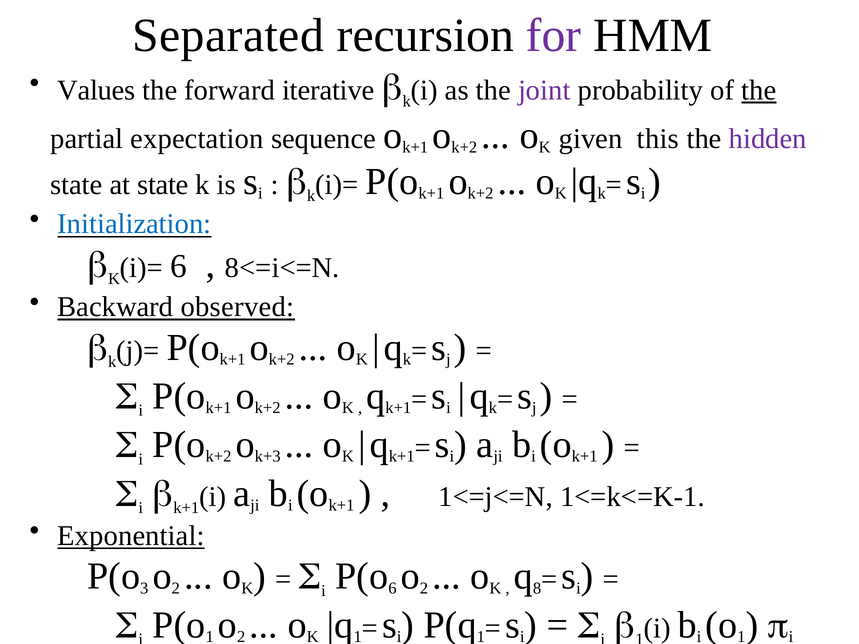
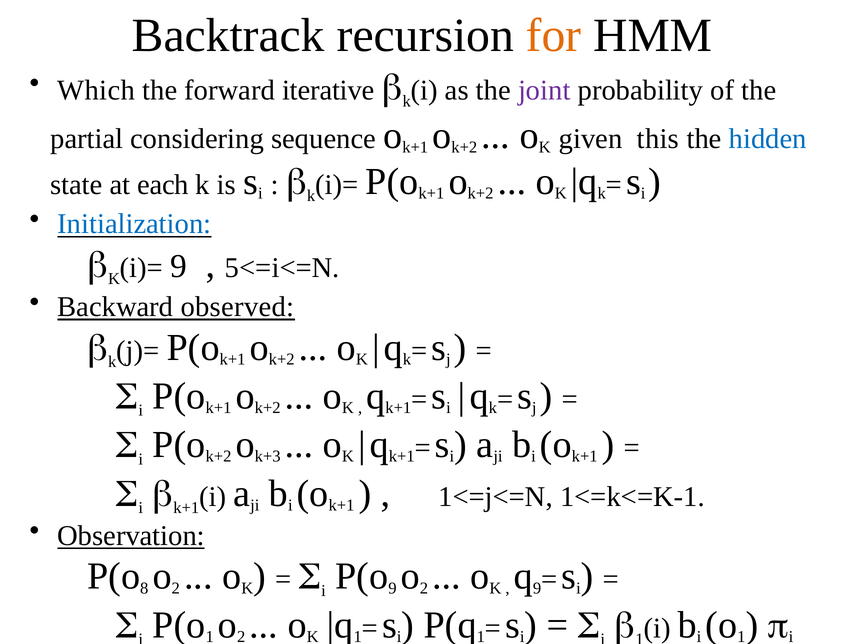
Separated: Separated -> Backtrack (228, 36)
for colour: purple -> orange (554, 36)
Values: Values -> Which (96, 90)
the underline: present -> none (759, 90)
expectation: expectation -> considering (197, 139)
hidden colour: purple -> blue (768, 139)
at state: state -> each (163, 185)
6: 6 -> 9 (179, 266)
8<=i<=N: 8<=i<=N -> 5<=i<=N (282, 268)
Exponential: Exponential -> Observation (131, 536)
3: 3 -> 8 (144, 588)
6: 6 -> 9 (392, 588)
8: 8 -> 9 (537, 588)
